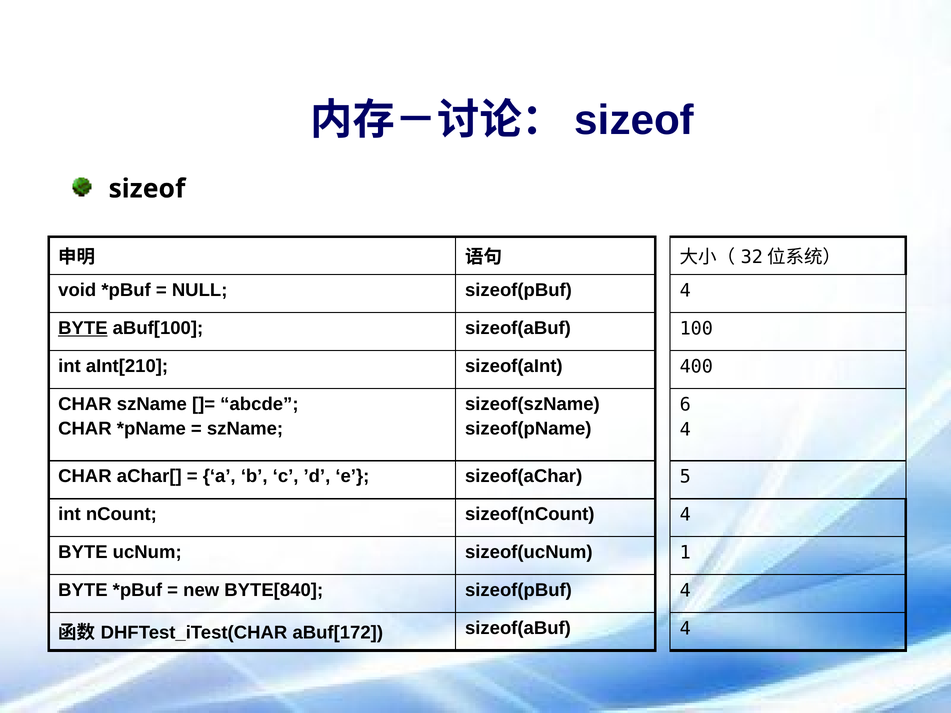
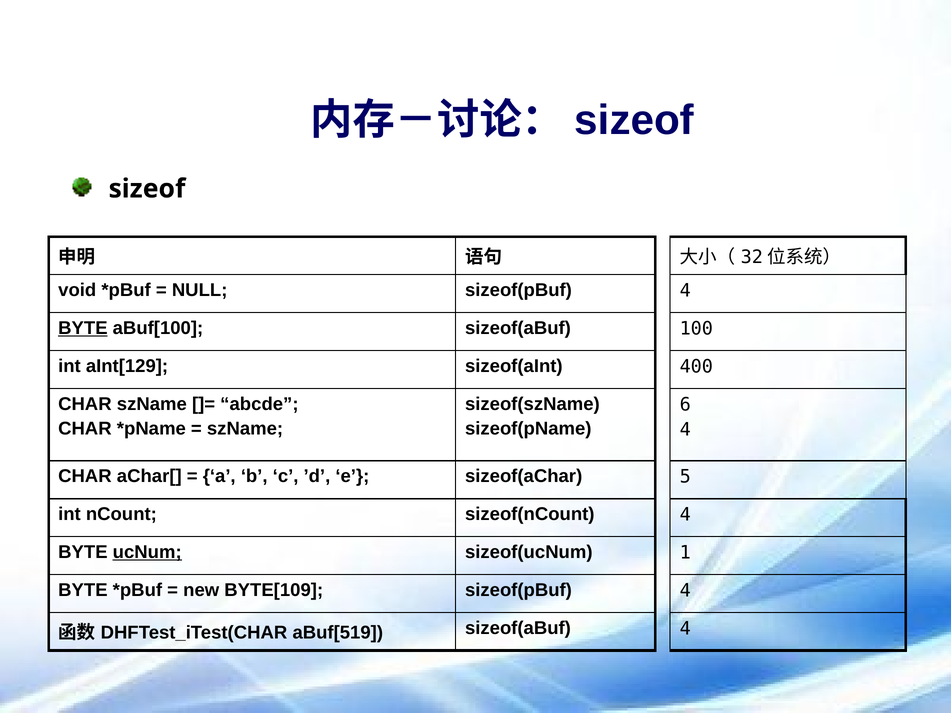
aInt[210: aInt[210 -> aInt[129 (127, 366)
ucNum underline: none -> present (147, 552)
BYTE[840: BYTE[840 -> BYTE[109 (274, 590)
aBuf[172: aBuf[172 -> aBuf[519 (338, 633)
